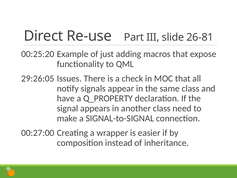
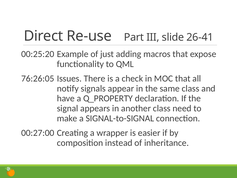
26-81: 26-81 -> 26-41 (200, 37)
29:26:05: 29:26:05 -> 76:26:05 (38, 78)
